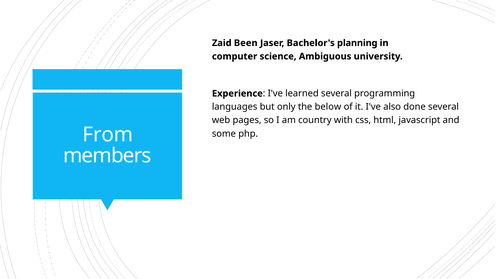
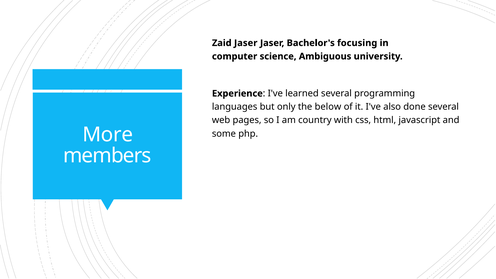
Zaid Been: Been -> Jaser (246, 43)
planning: planning -> focusing (357, 43)
From: From -> More (108, 135)
